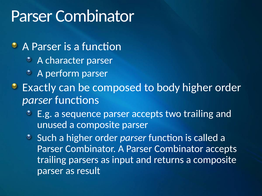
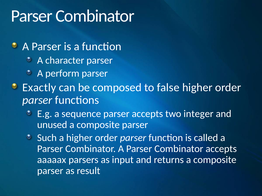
body: body -> false (168, 88)
two trailing: trailing -> integer (199, 114)
trailing: trailing -> aaaaax (52, 160)
